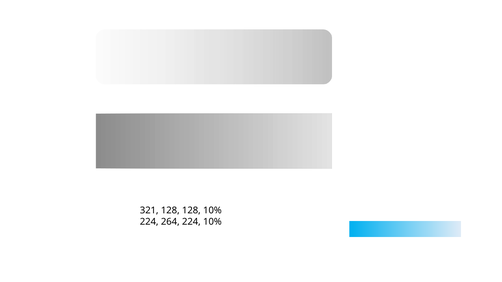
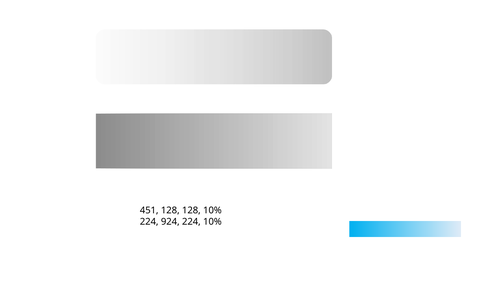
321: 321 -> 451 (149, 211)
264: 264 -> 924 (170, 222)
